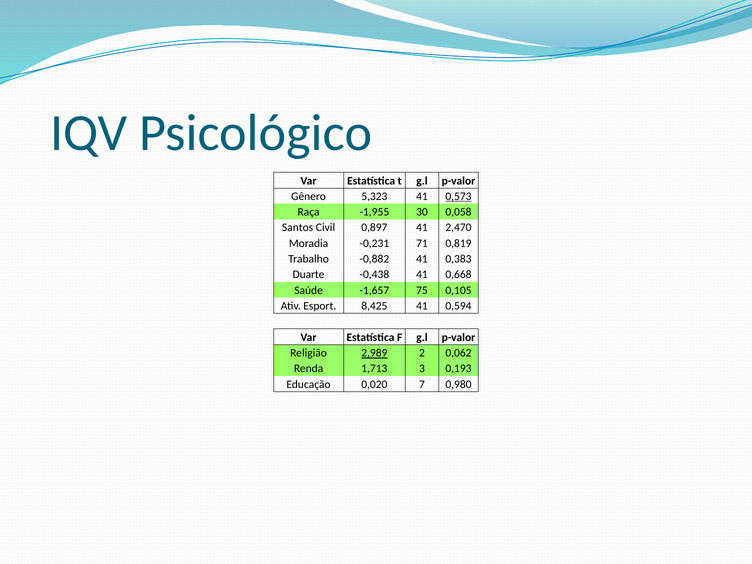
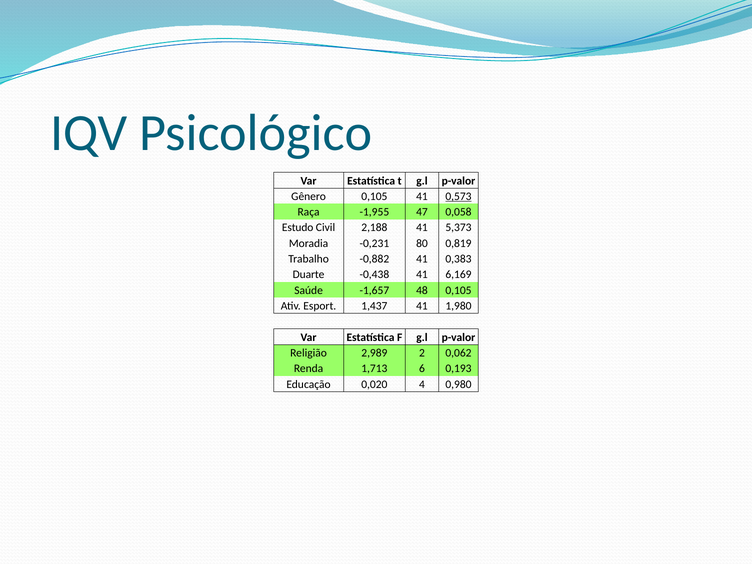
Gênero 5,323: 5,323 -> 0,105 (374, 196)
30: 30 -> 47 (422, 212)
Santos: Santos -> Estudo (298, 228)
0,897: 0,897 -> 2,188 (374, 228)
2,470: 2,470 -> 5,373 (458, 228)
71: 71 -> 80 (422, 243)
0,668: 0,668 -> 6,169 (458, 275)
75: 75 -> 48 (422, 290)
8,425: 8,425 -> 1,437 (374, 306)
0,594: 0,594 -> 1,980 (458, 306)
2,989 underline: present -> none (374, 353)
3: 3 -> 6 (422, 369)
7: 7 -> 4 (422, 384)
